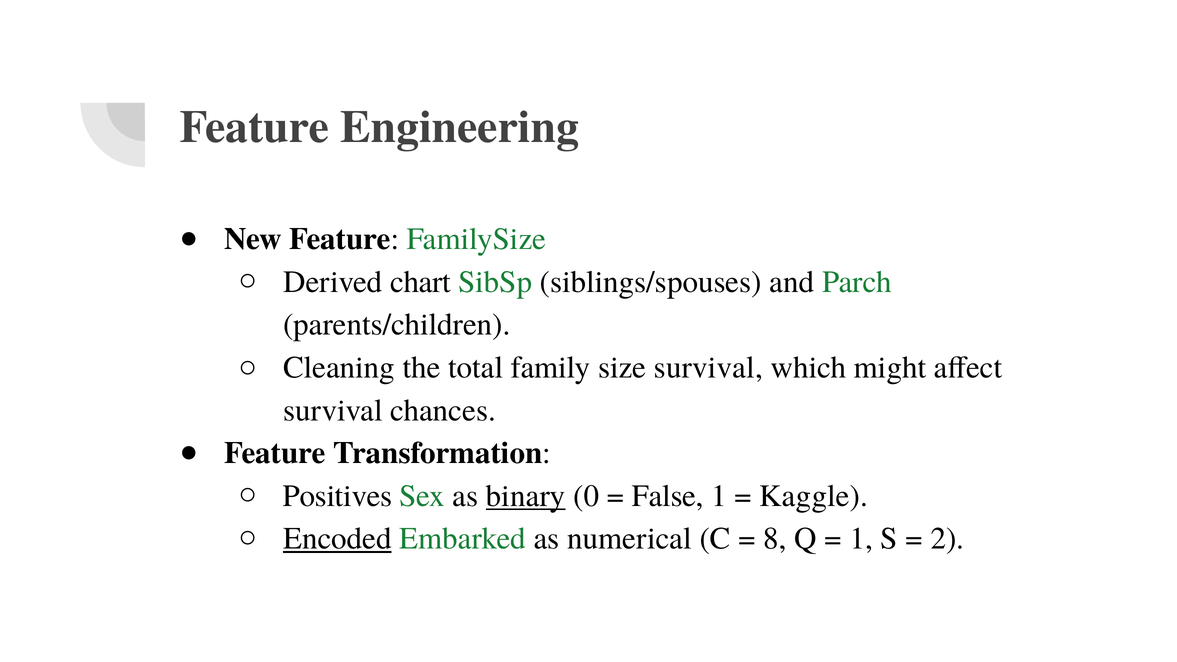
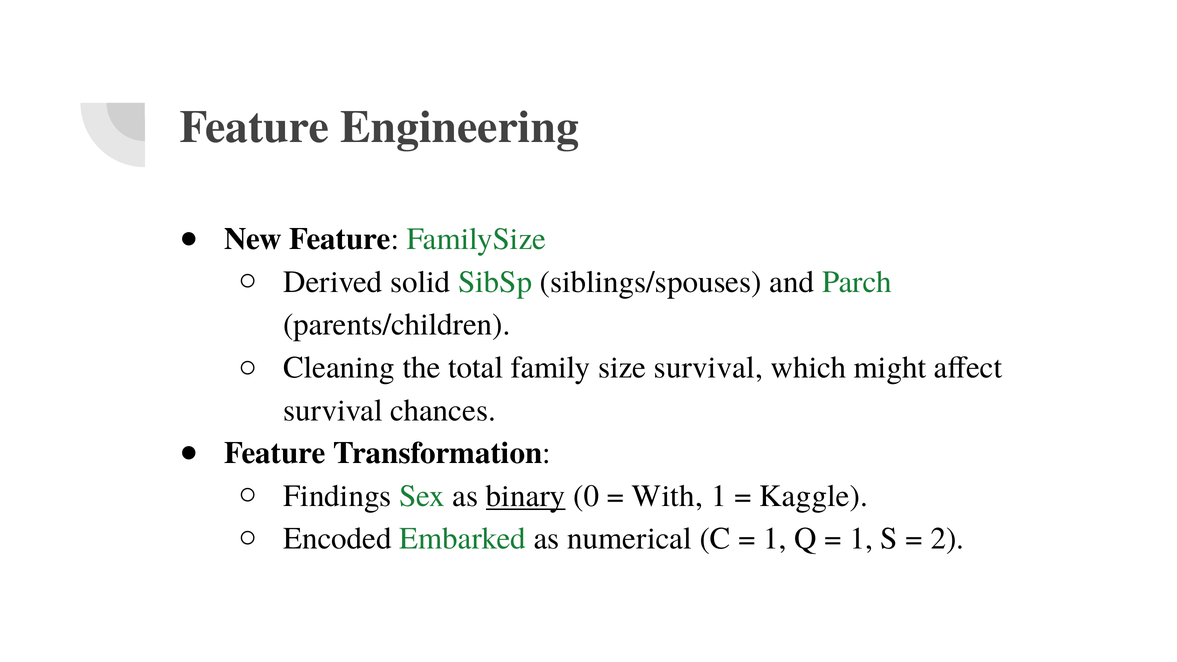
chart: chart -> solid (420, 282)
Positives: Positives -> Findings (337, 496)
False: False -> With (667, 496)
Encoded underline: present -> none (337, 539)
8: 8 -> 1 (775, 539)
